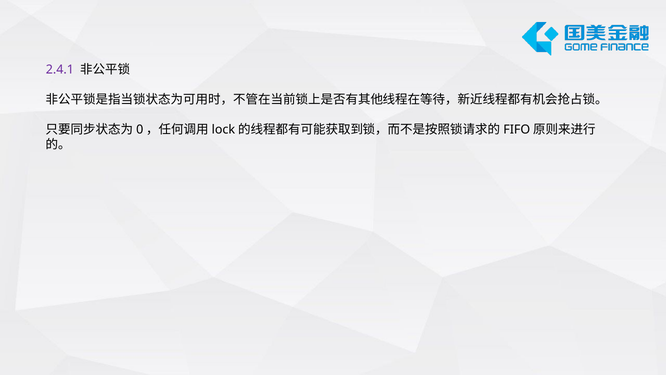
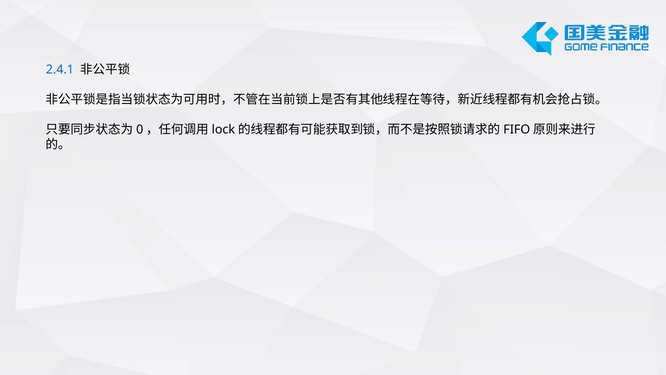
2.4.1 colour: purple -> blue (60, 69)
